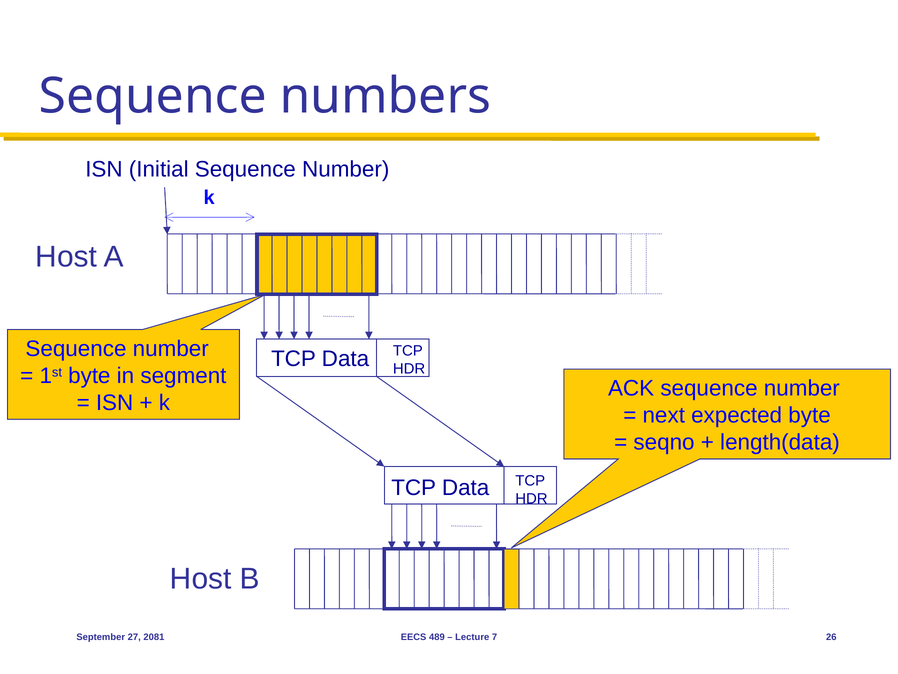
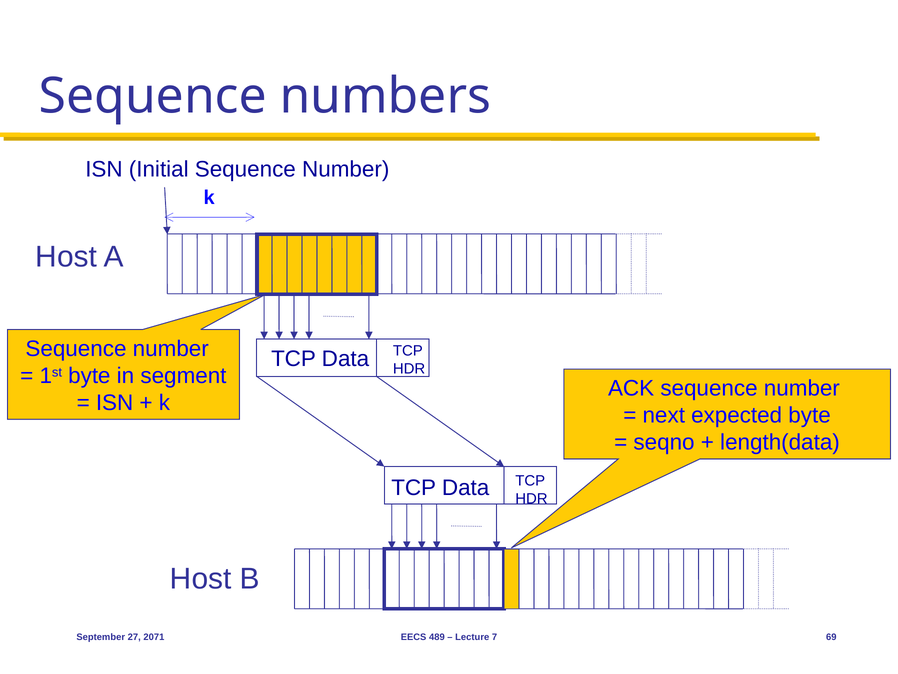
2081: 2081 -> 2071 (154, 637)
26: 26 -> 69 (831, 637)
